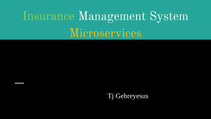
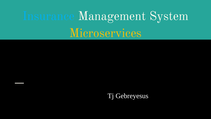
Insurance colour: light green -> light blue (49, 16)
